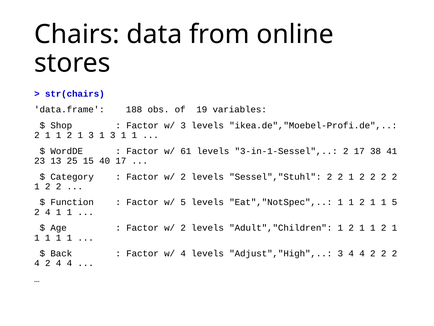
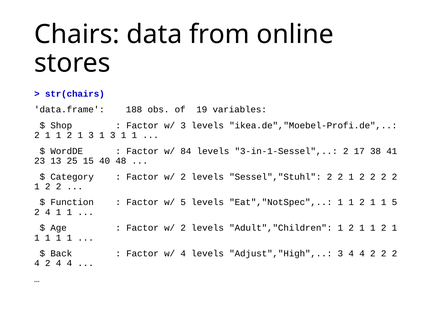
61: 61 -> 84 (186, 151)
40 17: 17 -> 48 (121, 161)
